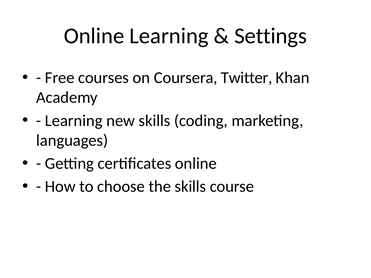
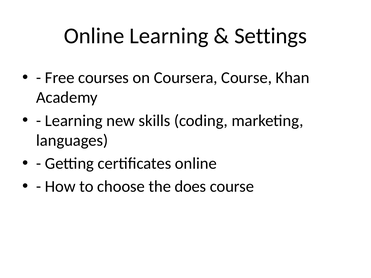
Coursera Twitter: Twitter -> Course (247, 78)
the skills: skills -> does (190, 187)
